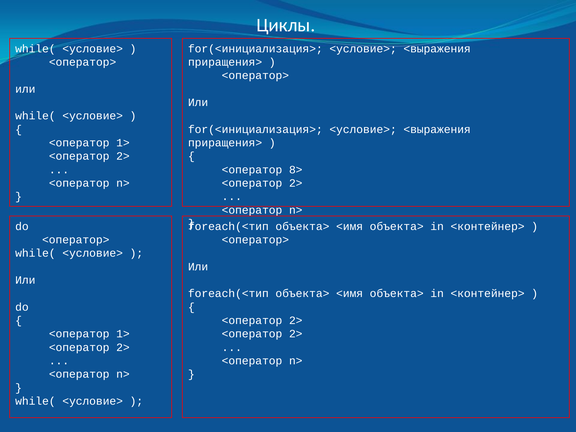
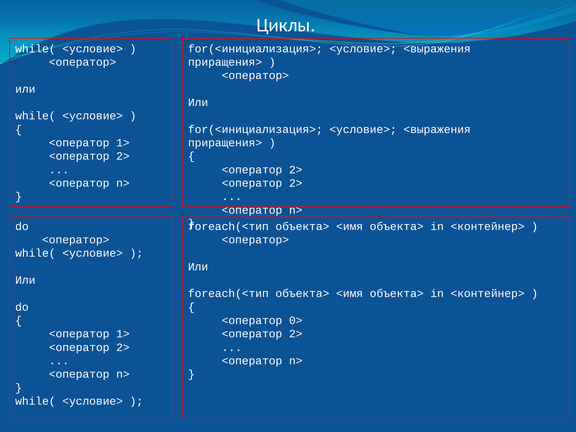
8>: 8> -> 2> (296, 170)
2>: 2> -> 0> (296, 320)
